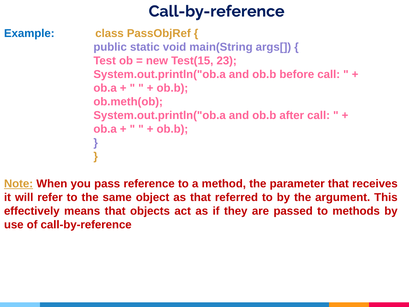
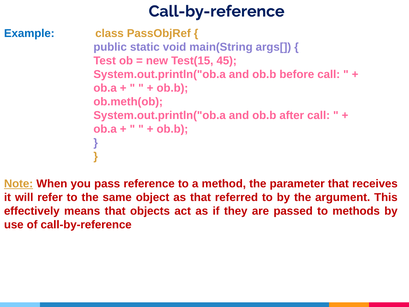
23: 23 -> 45 (227, 61)
